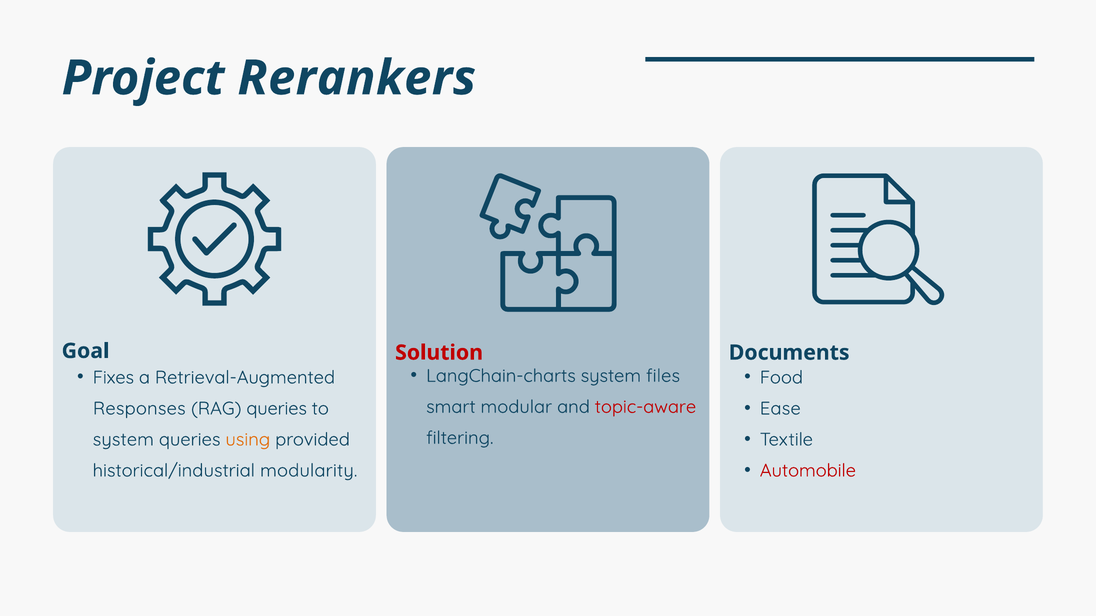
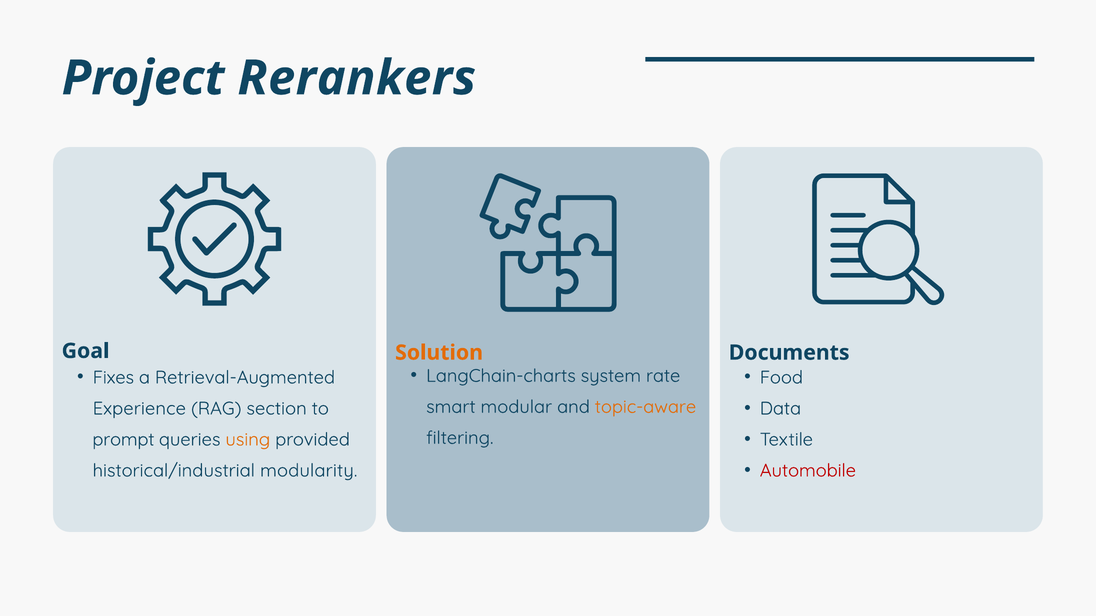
Solution colour: red -> orange (439, 353)
files: files -> rate (663, 376)
topic-aware colour: red -> orange (645, 407)
Ease: Ease -> Data (780, 409)
Responses: Responses -> Experience (139, 409)
RAG queries: queries -> section (277, 409)
system: system -> prompt (123, 440)
